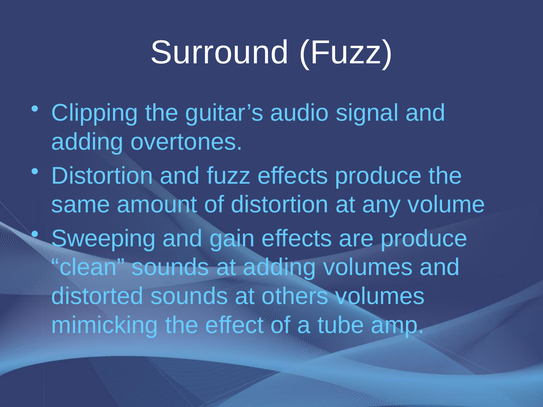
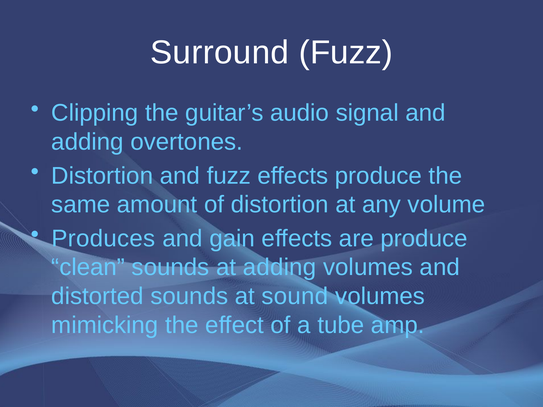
Sweeping: Sweeping -> Produces (103, 239)
others: others -> sound (295, 296)
